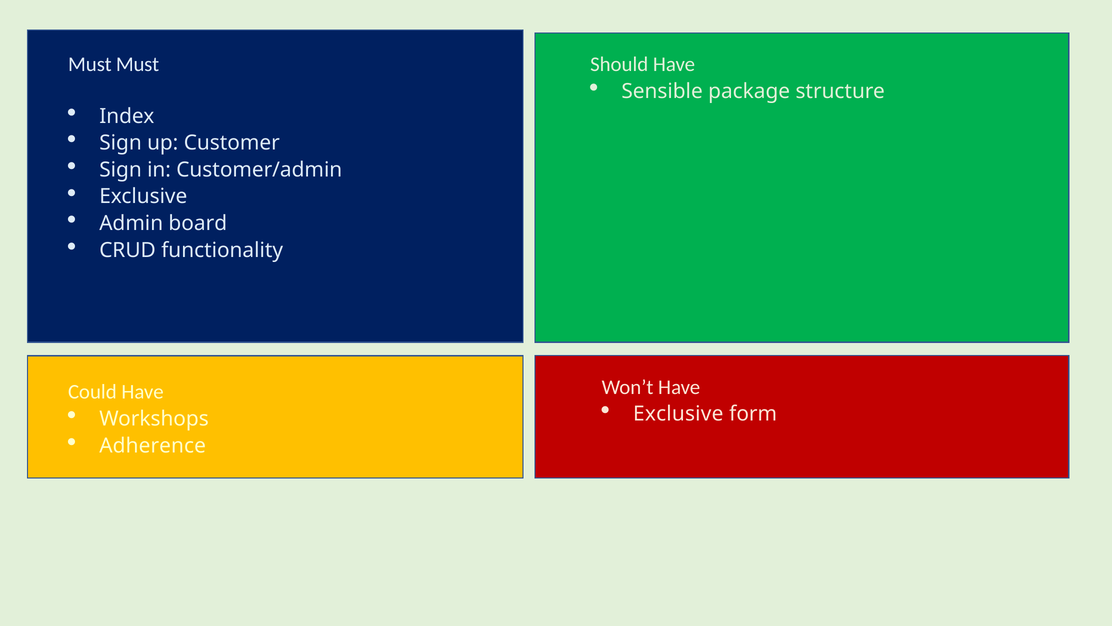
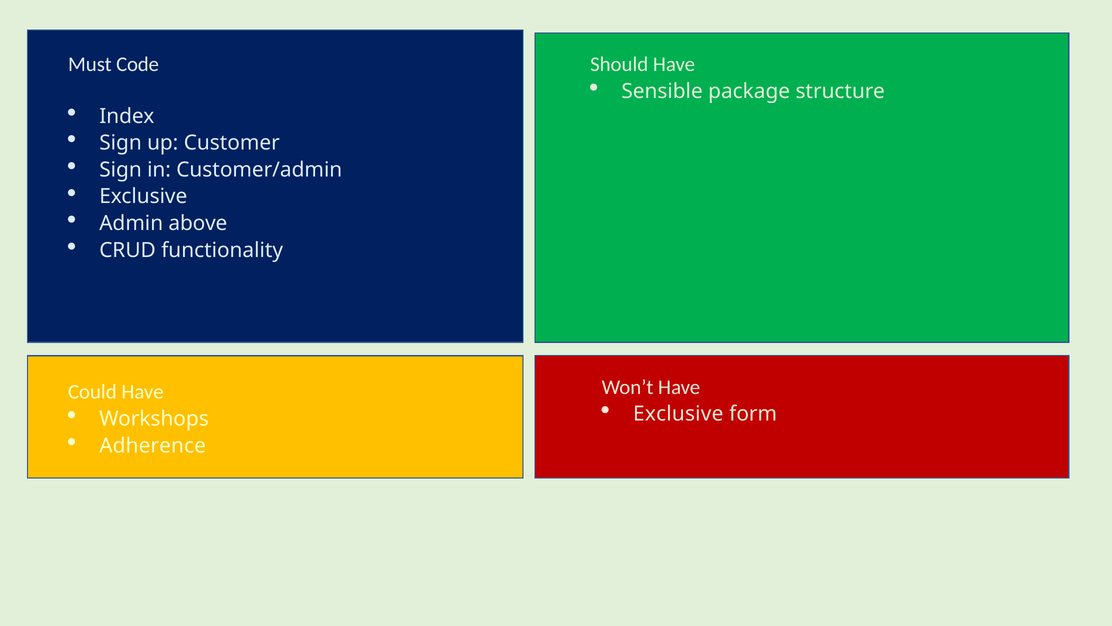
Must Must: Must -> Code (138, 64)
board: board -> above (198, 223)
